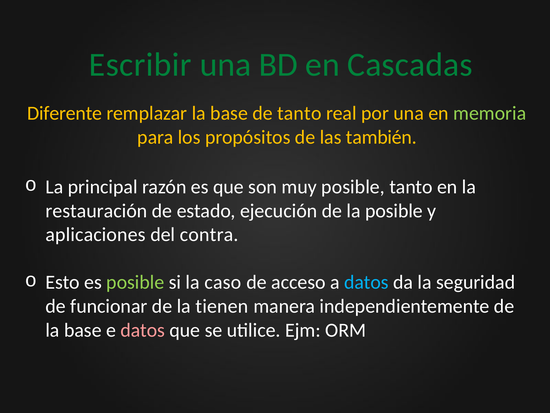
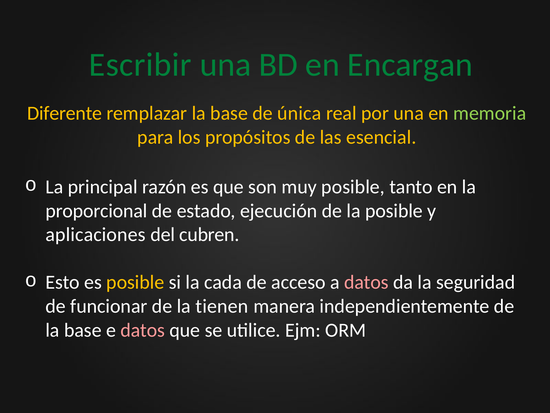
Cascadas: Cascadas -> Encargan (410, 65)
de tanto: tanto -> única (299, 113)
también: también -> esencial (381, 137)
restauración: restauración -> proporcional (97, 211)
contra: contra -> cubren (209, 234)
posible colour: light green -> yellow (135, 282)
caso: caso -> cada (223, 282)
datos colour: light blue -> pink (366, 282)
